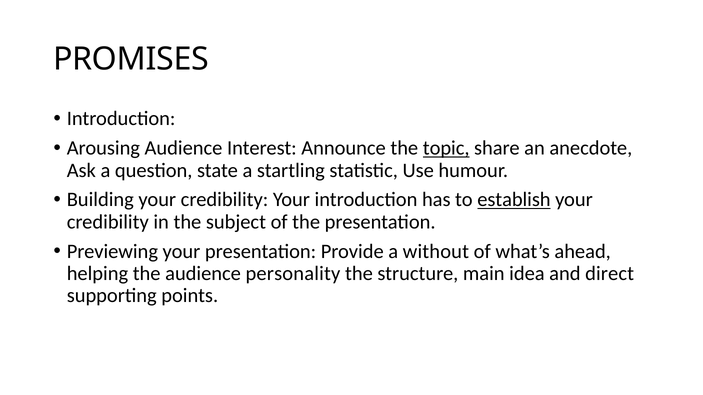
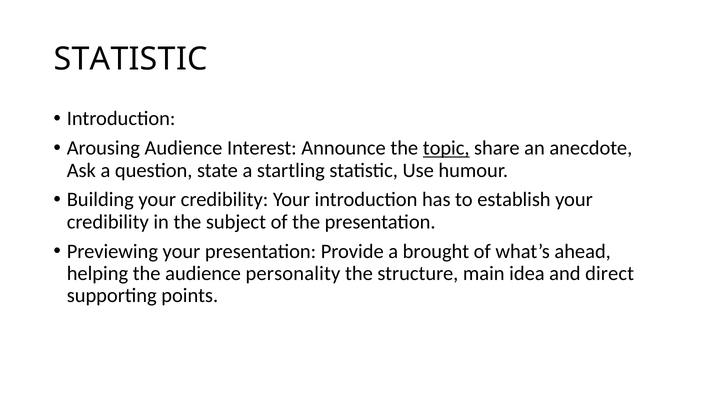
PROMISES: PROMISES -> STATISTIC (131, 59)
establish underline: present -> none (514, 200)
without: without -> brought (436, 252)
